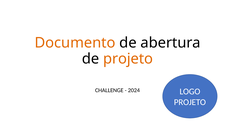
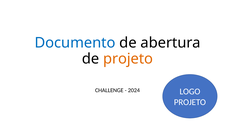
Documento colour: orange -> blue (75, 43)
